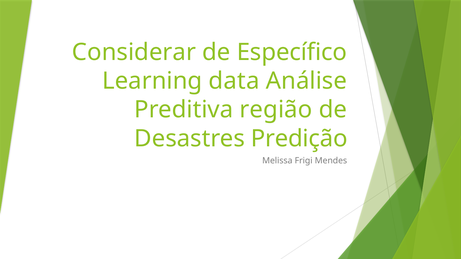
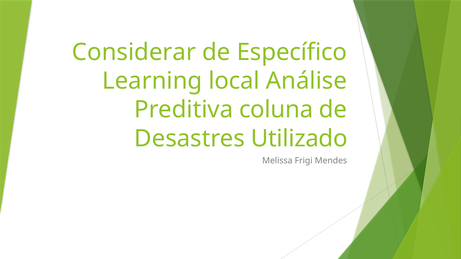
data: data -> local (234, 81)
região: região -> coluna (276, 110)
Predição: Predição -> Utilizado (299, 139)
